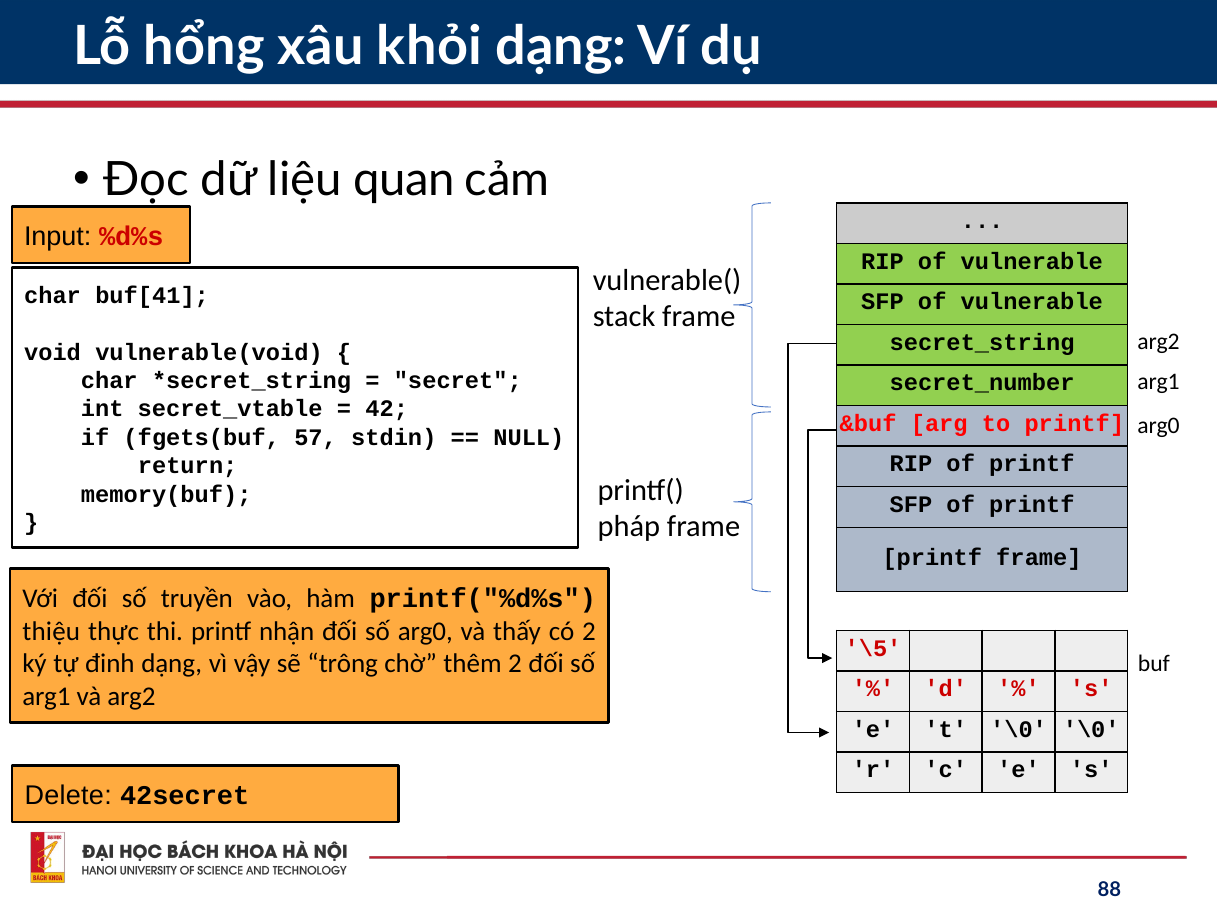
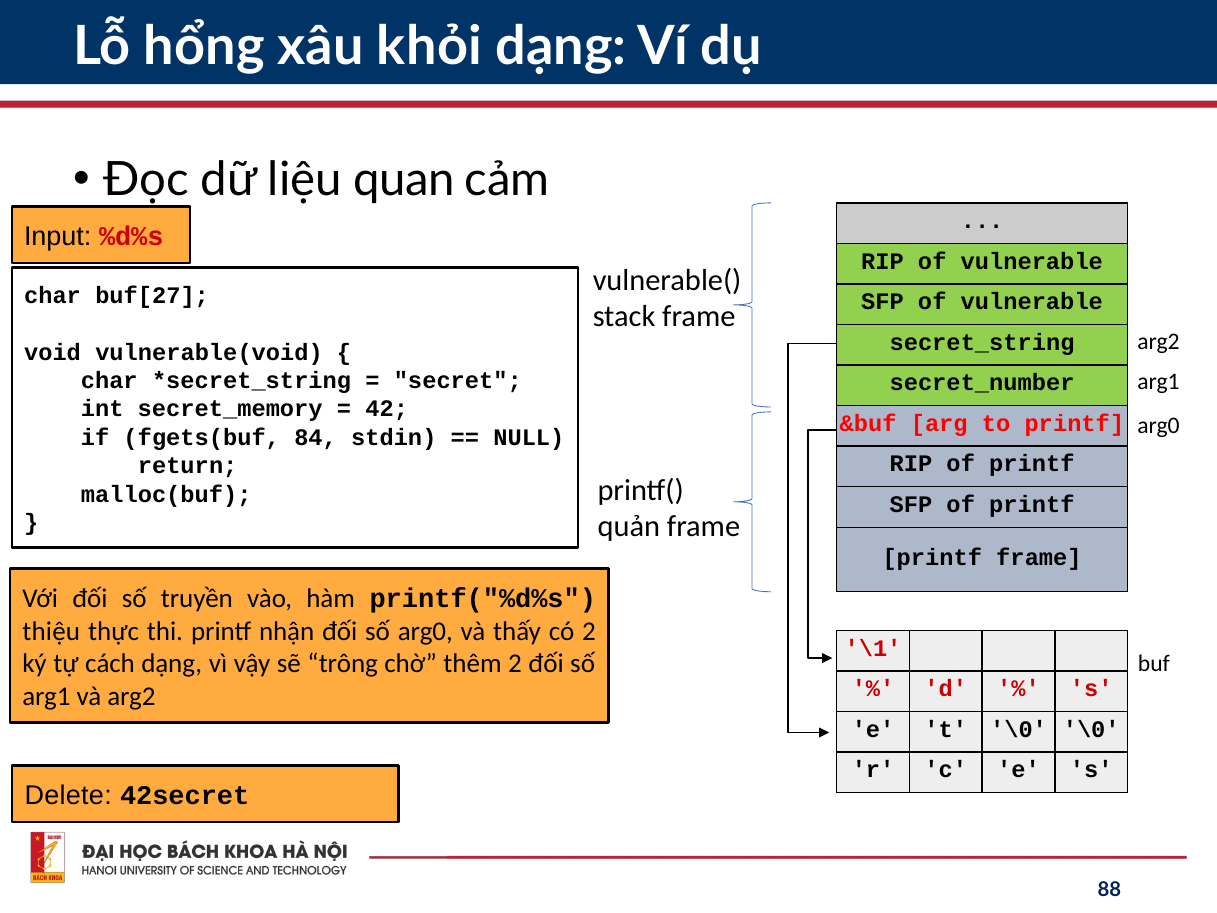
buf[41: buf[41 -> buf[27 (152, 295)
secret_vtable: secret_vtable -> secret_memory (230, 409)
57: 57 -> 84 (316, 437)
memory(buf: memory(buf -> malloc(buf (166, 494)
pháp: pháp -> quản (629, 526)
\5: \5 -> \1 (873, 648)
đinh: đinh -> cách (110, 664)
